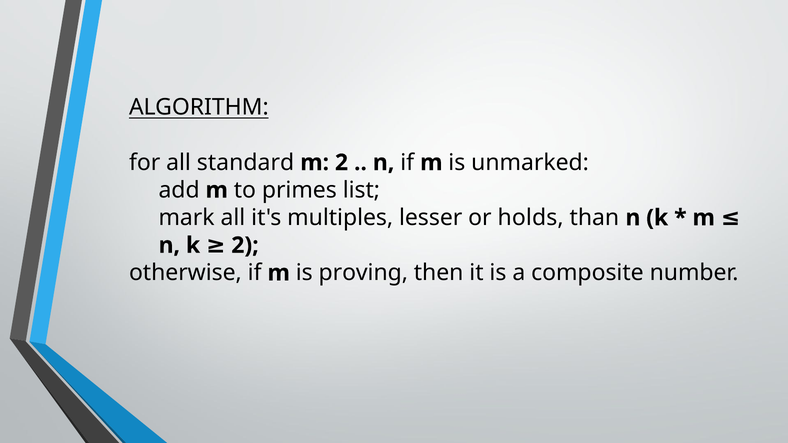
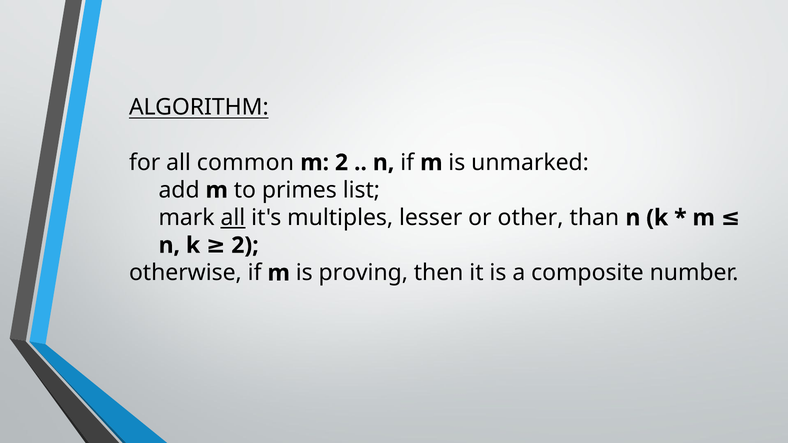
standard: standard -> common (245, 163)
all underline: none -> present (233, 218)
holds: holds -> other (531, 218)
